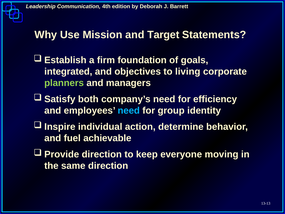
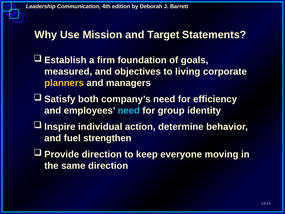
integrated: integrated -> measured (68, 71)
planners colour: light green -> yellow (64, 83)
achievable: achievable -> strengthen (107, 138)
